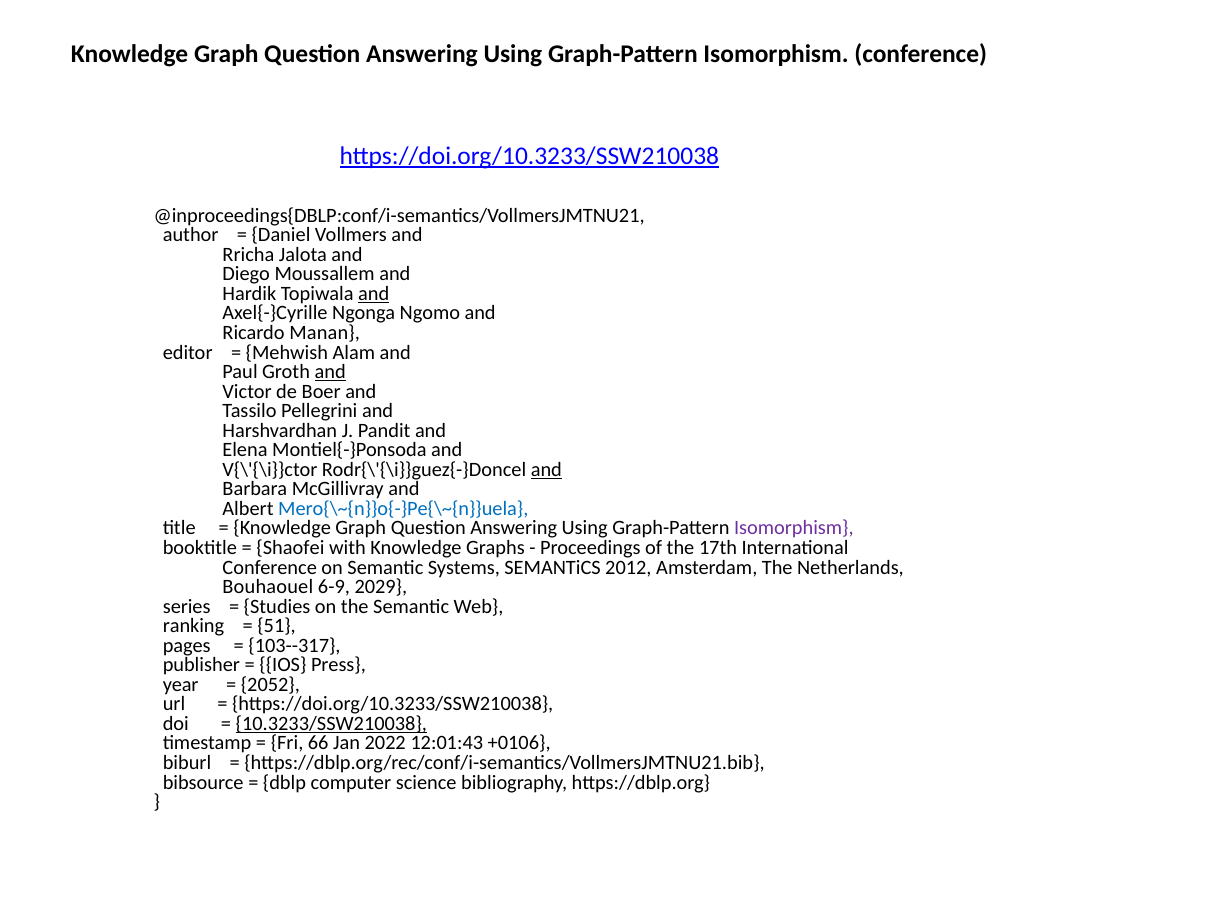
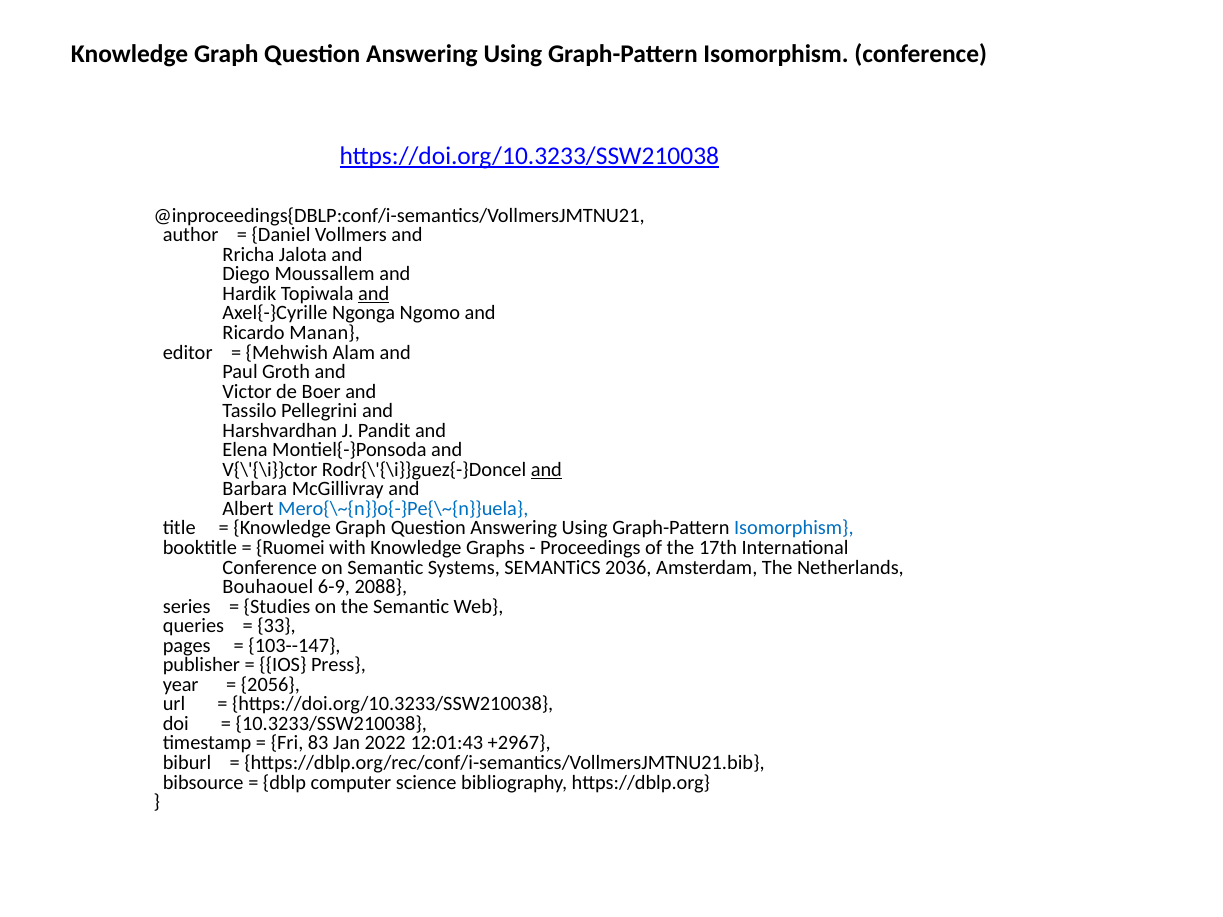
and underline: present -> none (330, 372)
Isomorphism colour: purple -> blue (794, 528)
Shaofei: Shaofei -> Ruomei (291, 548)
2012: 2012 -> 2036 (628, 567)
2029: 2029 -> 2088 (381, 587)
ranking: ranking -> queries (193, 626)
51: 51 -> 33 (277, 626)
103--317: 103--317 -> 103--147 (294, 646)
2052: 2052 -> 2056 (270, 685)
10.3233/SSW210038 underline: present -> none (331, 724)
66: 66 -> 83 (318, 743)
+0106: +0106 -> +2967 (519, 743)
